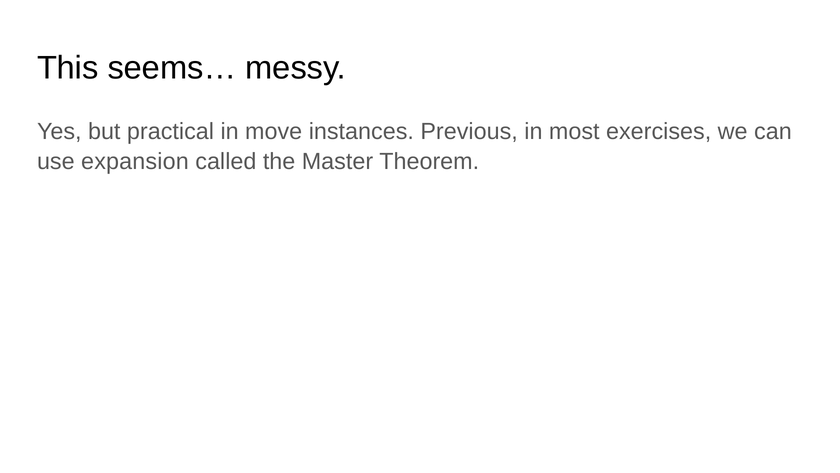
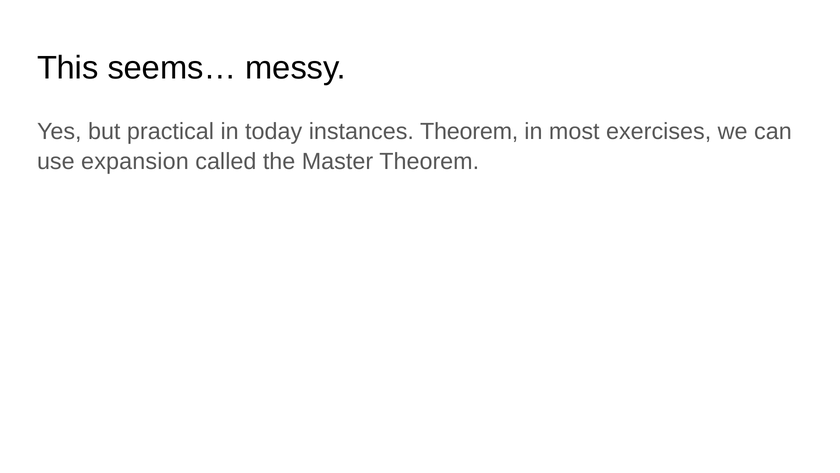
move: move -> today (274, 132)
instances Previous: Previous -> Theorem (469, 132)
